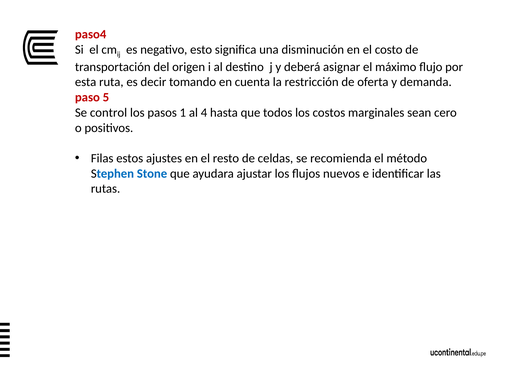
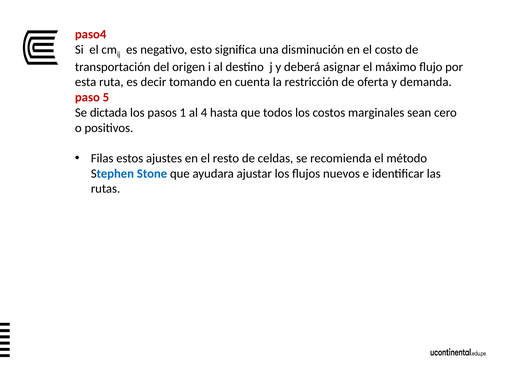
control: control -> dictada (109, 113)
